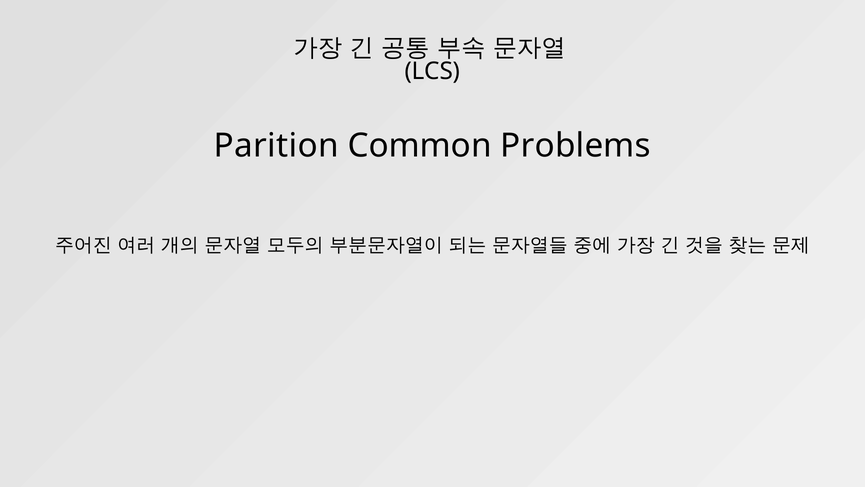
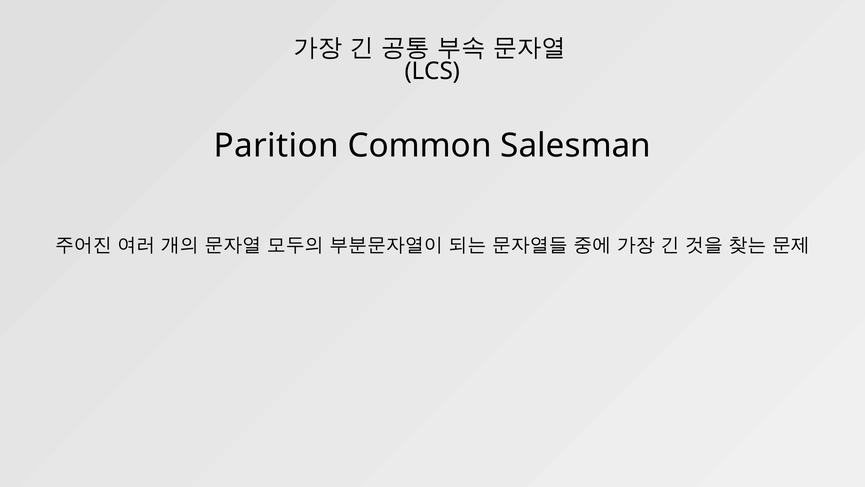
Problems: Problems -> Salesman (576, 146)
